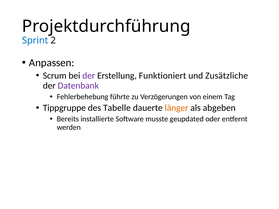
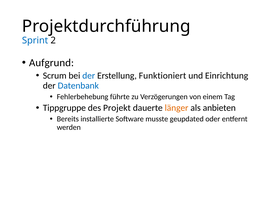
Anpassen: Anpassen -> Aufgrund (52, 63)
der colour: purple -> blue (89, 76)
Zusätzliche: Zusätzliche -> Einrichtung (227, 76)
Datenbank colour: purple -> blue (78, 86)
Tabelle: Tabelle -> Projekt (117, 108)
abgeben: abgeben -> anbieten (219, 108)
